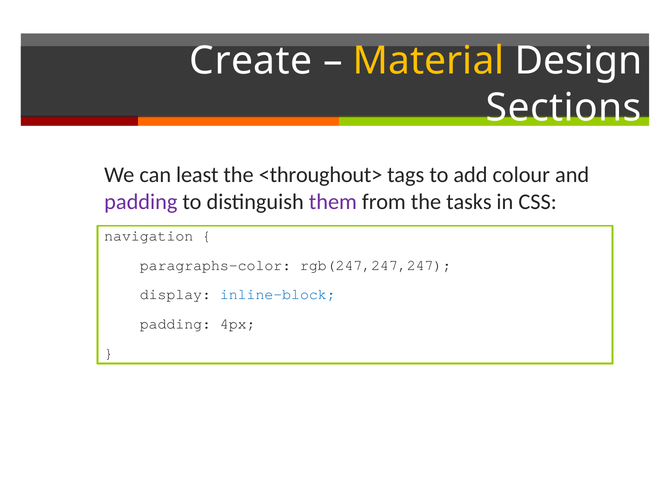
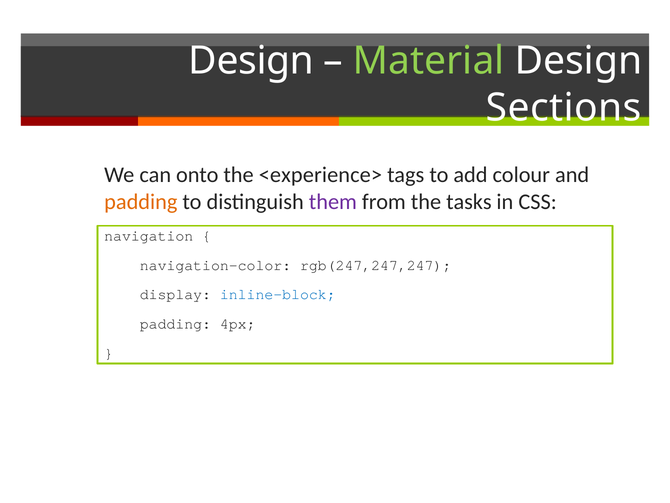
Create: Create -> Design (251, 61)
Material colour: yellow -> light green (429, 61)
least: least -> onto (197, 175)
<throughout>: <throughout> -> <experience> (320, 175)
padding colour: purple -> orange (141, 201)
paragraphs-color: paragraphs-color -> navigation-color (215, 265)
